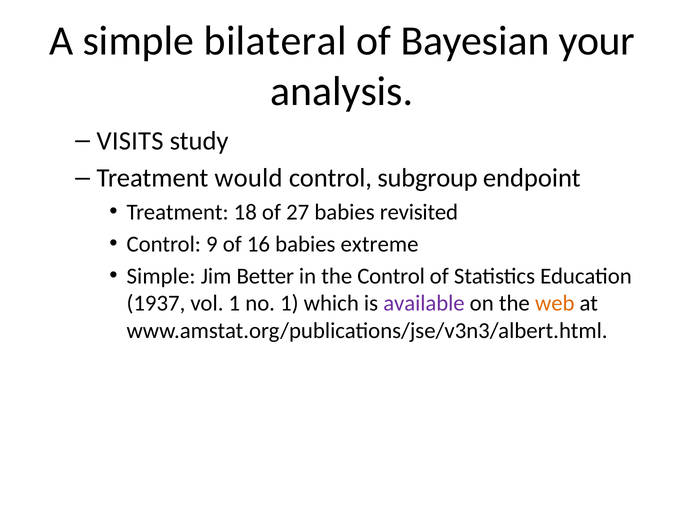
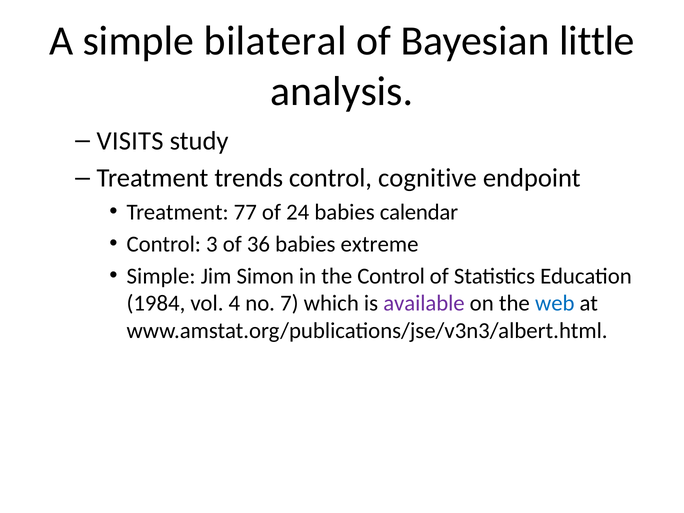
your: your -> little (597, 41)
would: would -> trends (249, 178)
subgroup: subgroup -> cognitive (427, 178)
18: 18 -> 77 (245, 212)
27: 27 -> 24 (298, 212)
revisited: revisited -> calendar (419, 212)
9: 9 -> 3 (212, 244)
16: 16 -> 36 (258, 244)
Better: Better -> Simon (265, 276)
1937: 1937 -> 1984 (156, 303)
vol 1: 1 -> 4 (234, 303)
no 1: 1 -> 7 (289, 303)
web colour: orange -> blue (555, 303)
